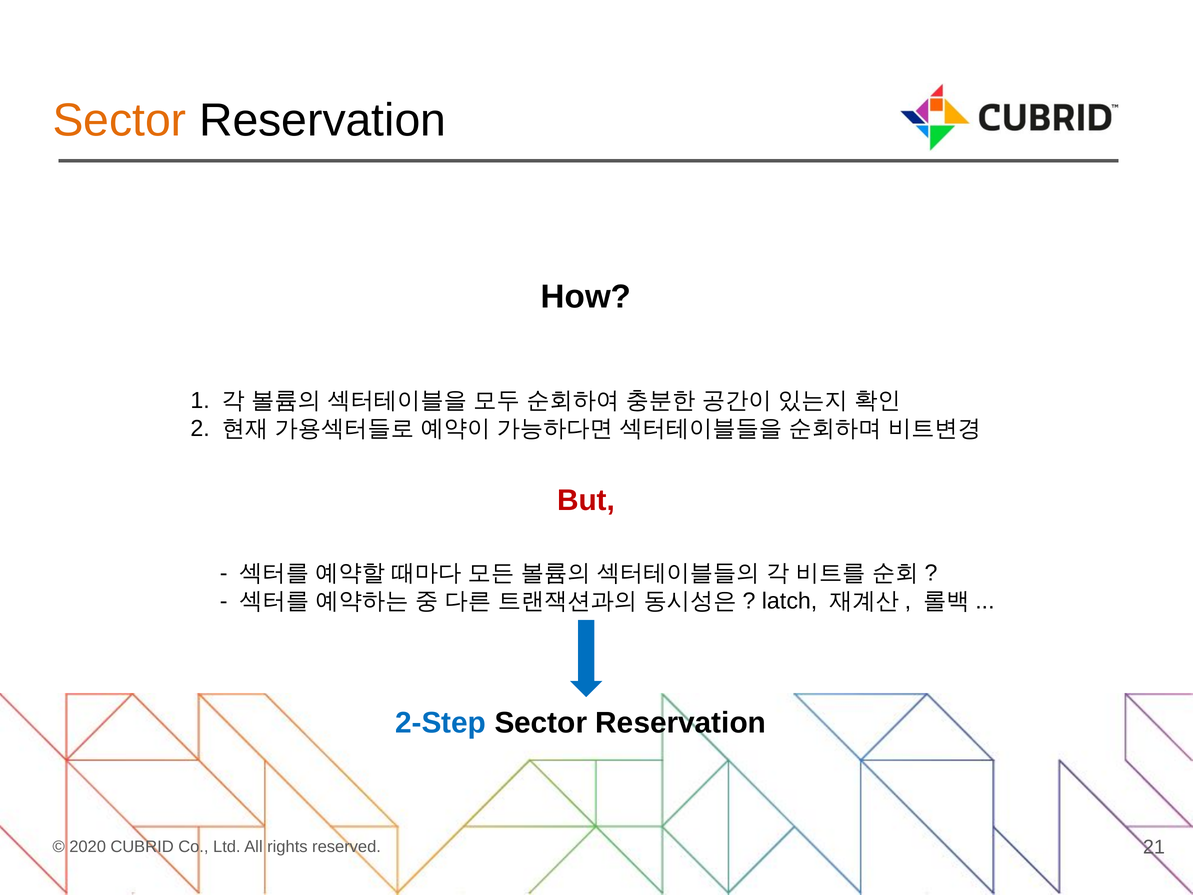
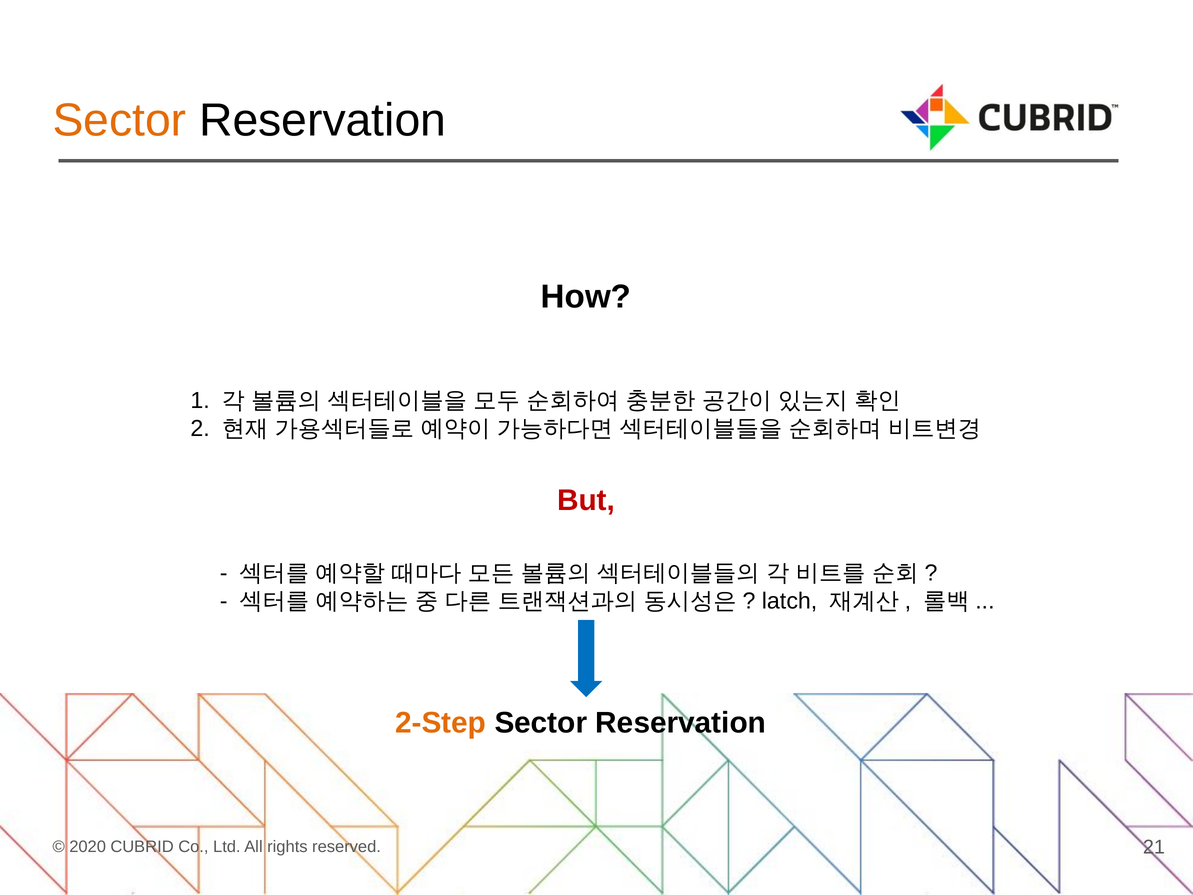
2-Step colour: blue -> orange (441, 723)
